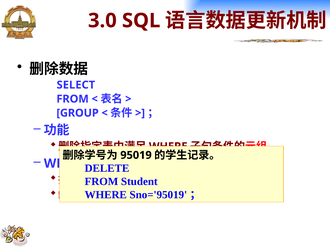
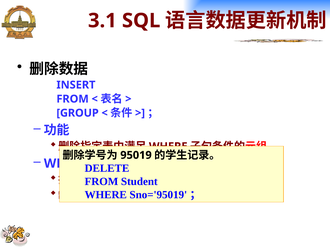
3.0: 3.0 -> 3.1 (102, 21)
SELECT: SELECT -> INSERT (76, 85)
